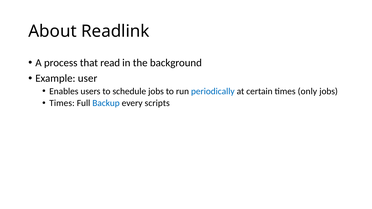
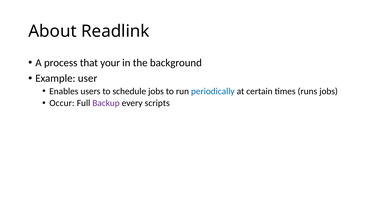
read: read -> your (110, 63)
only: only -> runs (307, 91)
Times: Times -> Occur (62, 103)
Backup colour: blue -> purple (106, 103)
